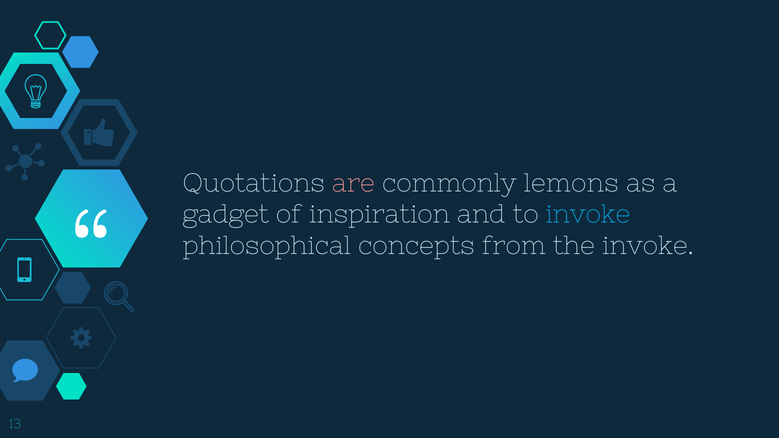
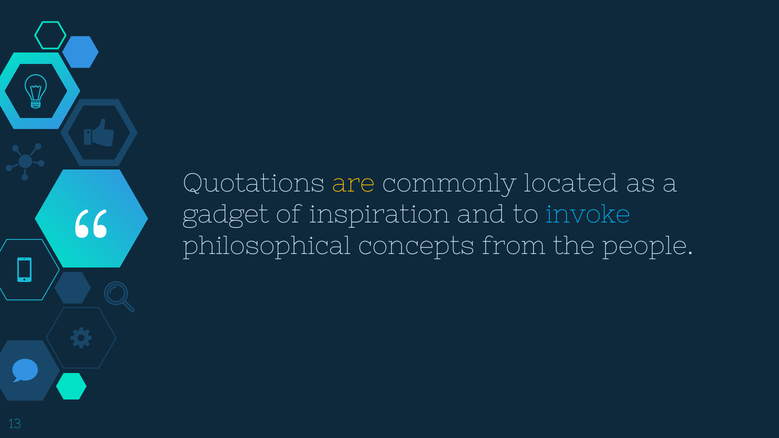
are colour: pink -> yellow (353, 183)
lemons: lemons -> located (571, 183)
the invoke: invoke -> people (648, 246)
